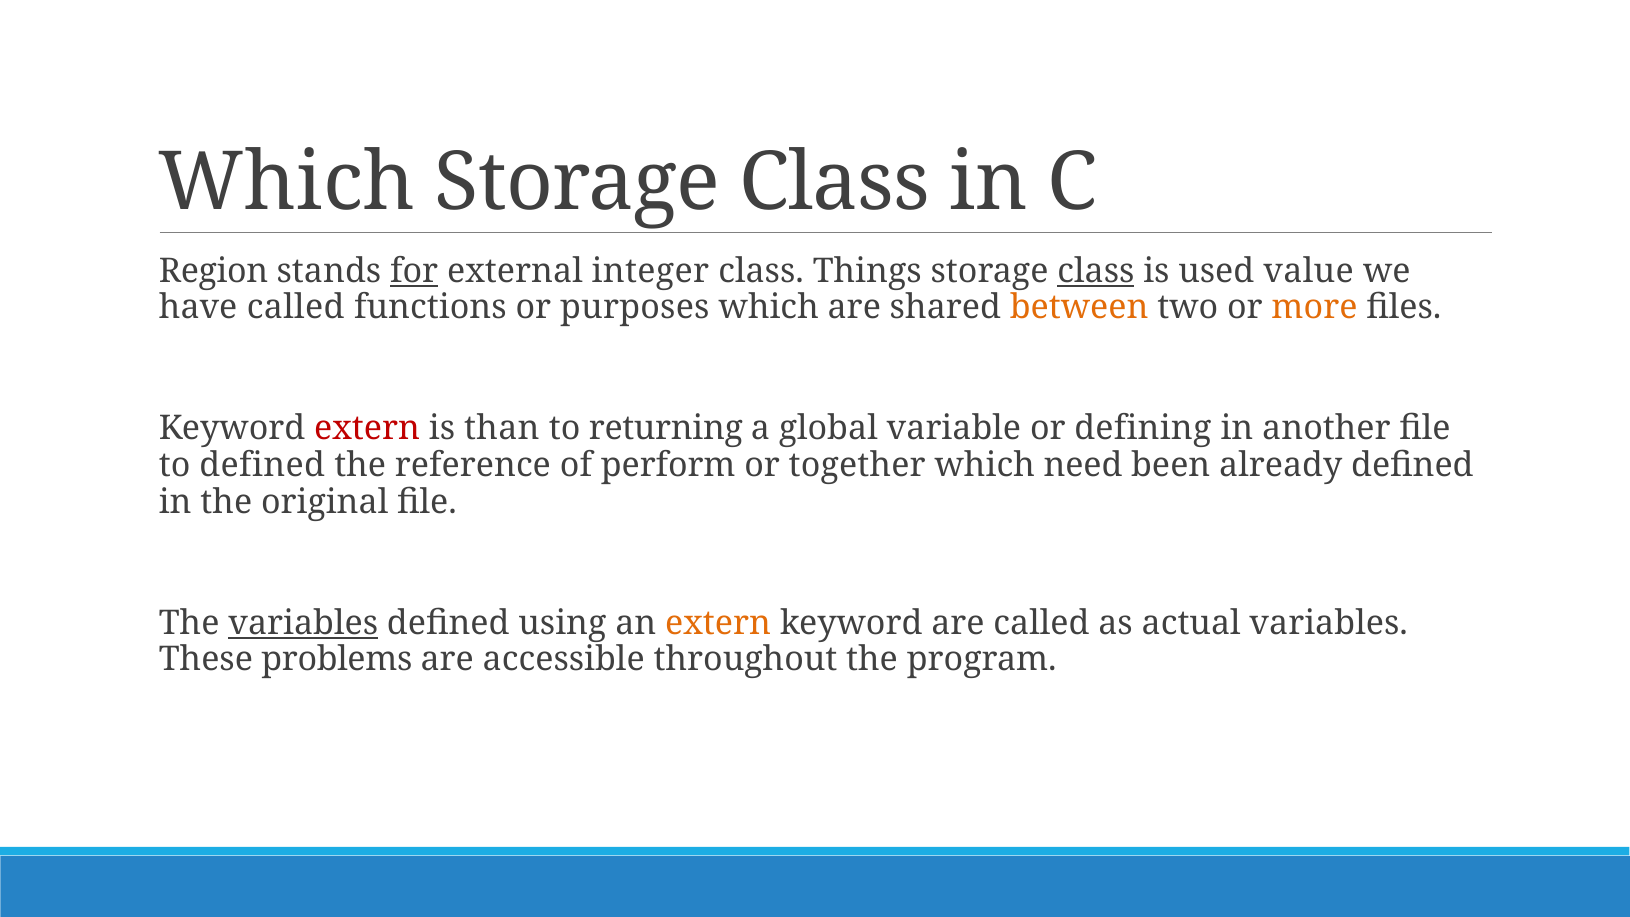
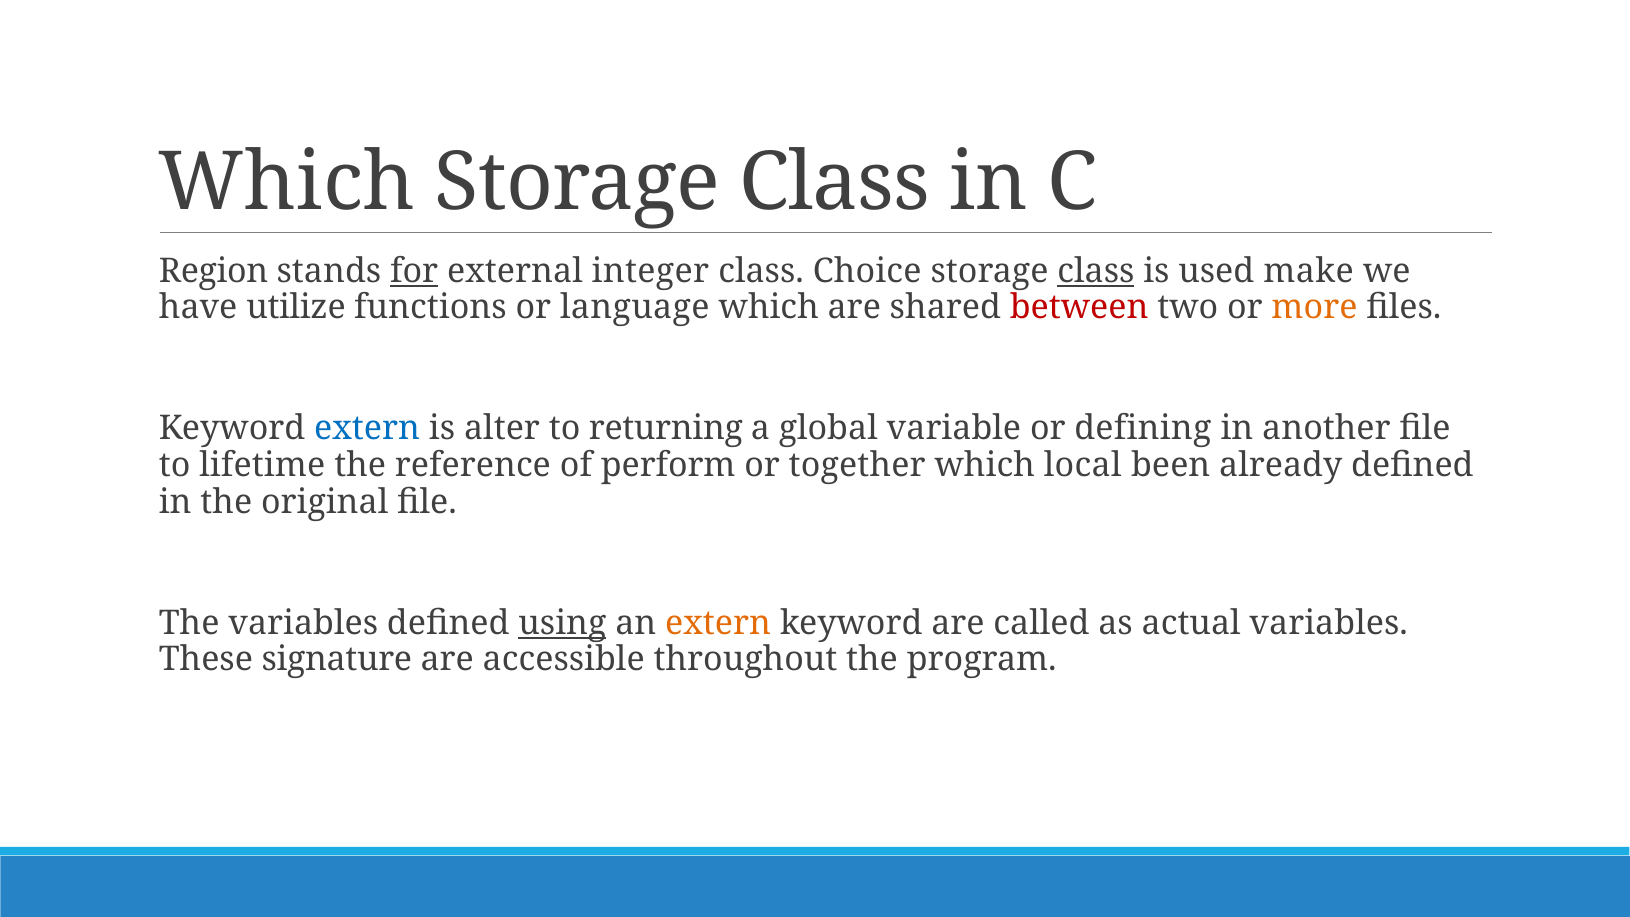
Things: Things -> Choice (867, 271)
value: value -> make (1309, 271)
have called: called -> utilize (296, 308)
purposes: purposes -> language (635, 308)
between colour: orange -> red (1079, 308)
extern colour: red -> blue (367, 429)
than: than -> alter (502, 429)
to defined: defined -> lifetime (262, 465)
need: need -> local (1083, 465)
variables underline: present -> none (303, 623)
using underline: none -> present (562, 623)
problems: problems -> signature (337, 660)
